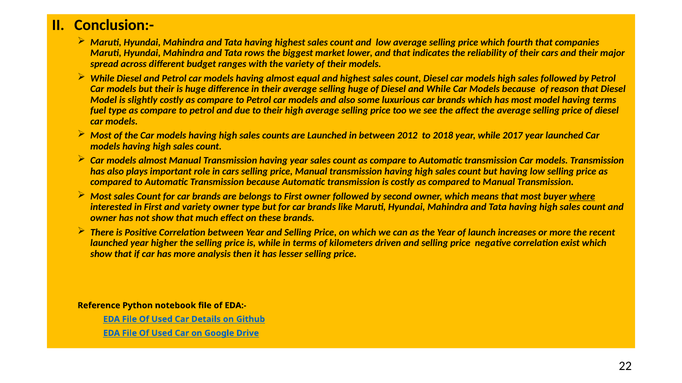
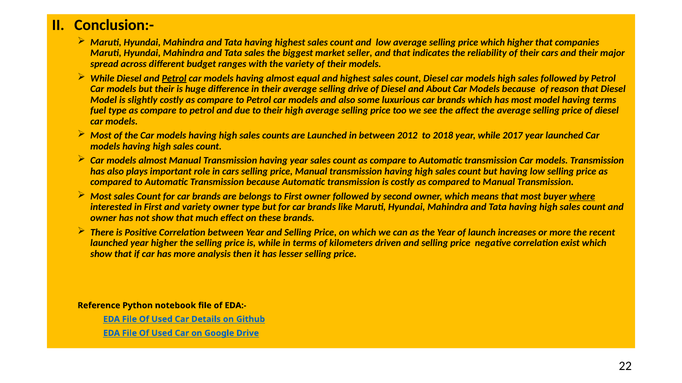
which fourth: fourth -> higher (520, 43)
Tata rows: rows -> sales (255, 53)
lower: lower -> seller (360, 53)
Petrol underline: none -> present (174, 78)
selling huge: huge -> drive (358, 89)
and While: While -> About (439, 89)
